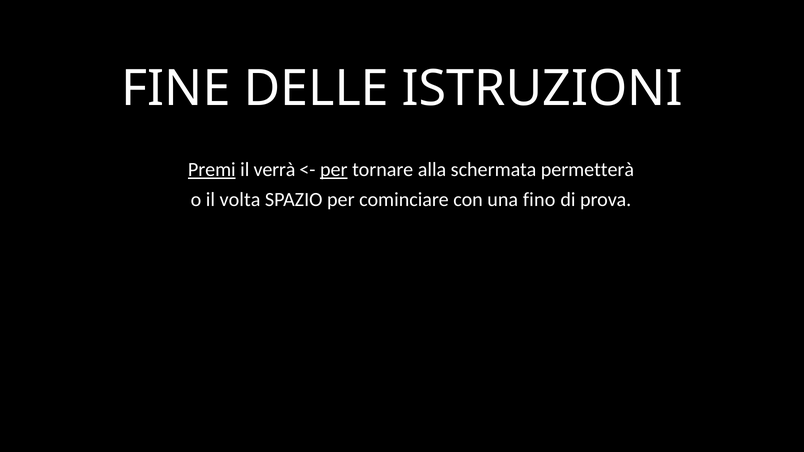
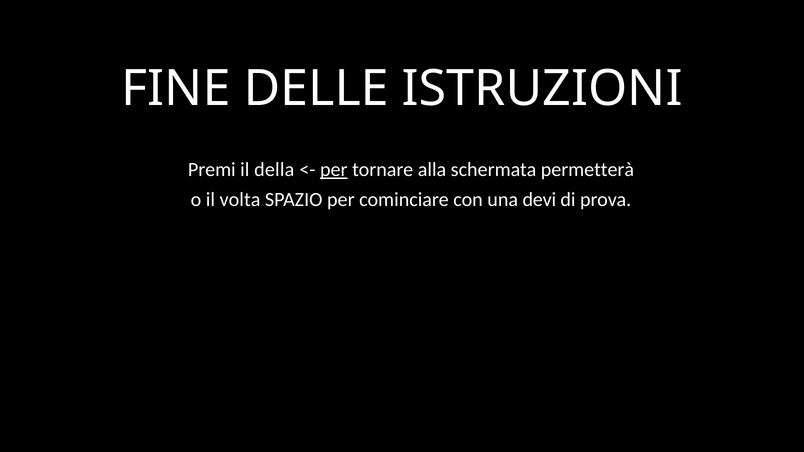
Premi underline: present -> none (212, 170)
verrà: verrà -> della (274, 170)
fino: fino -> devi (539, 200)
